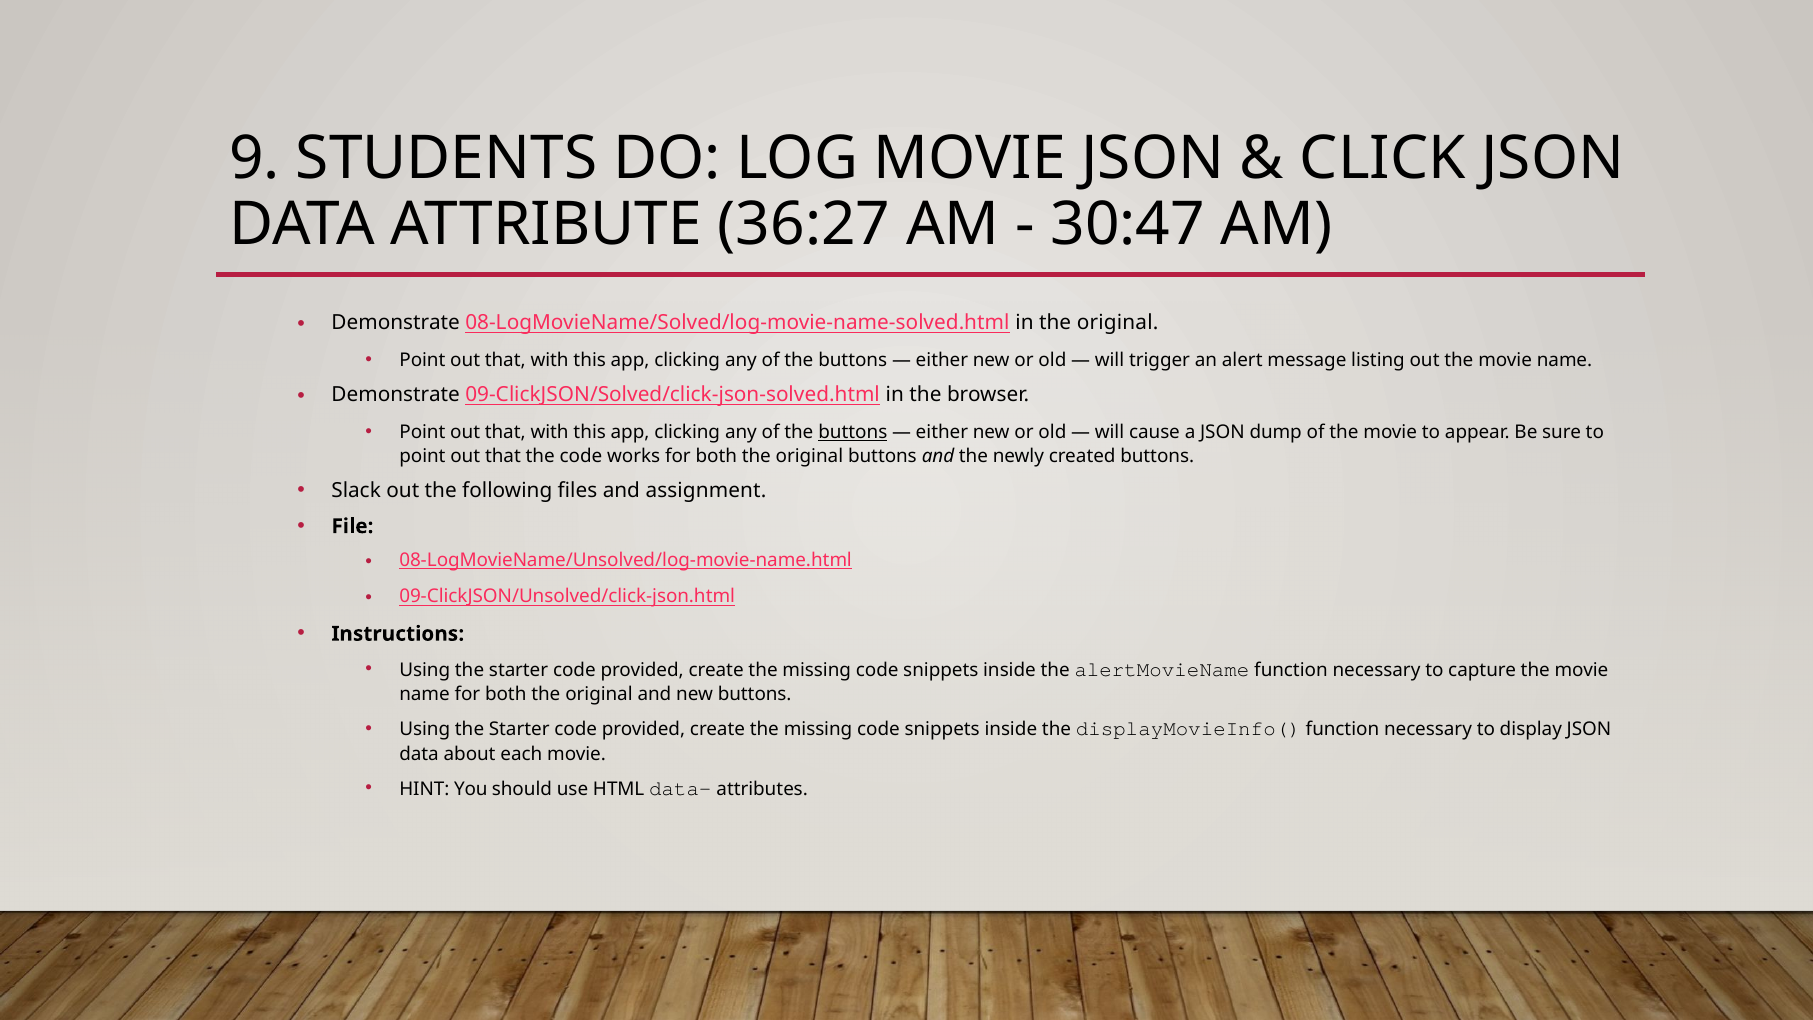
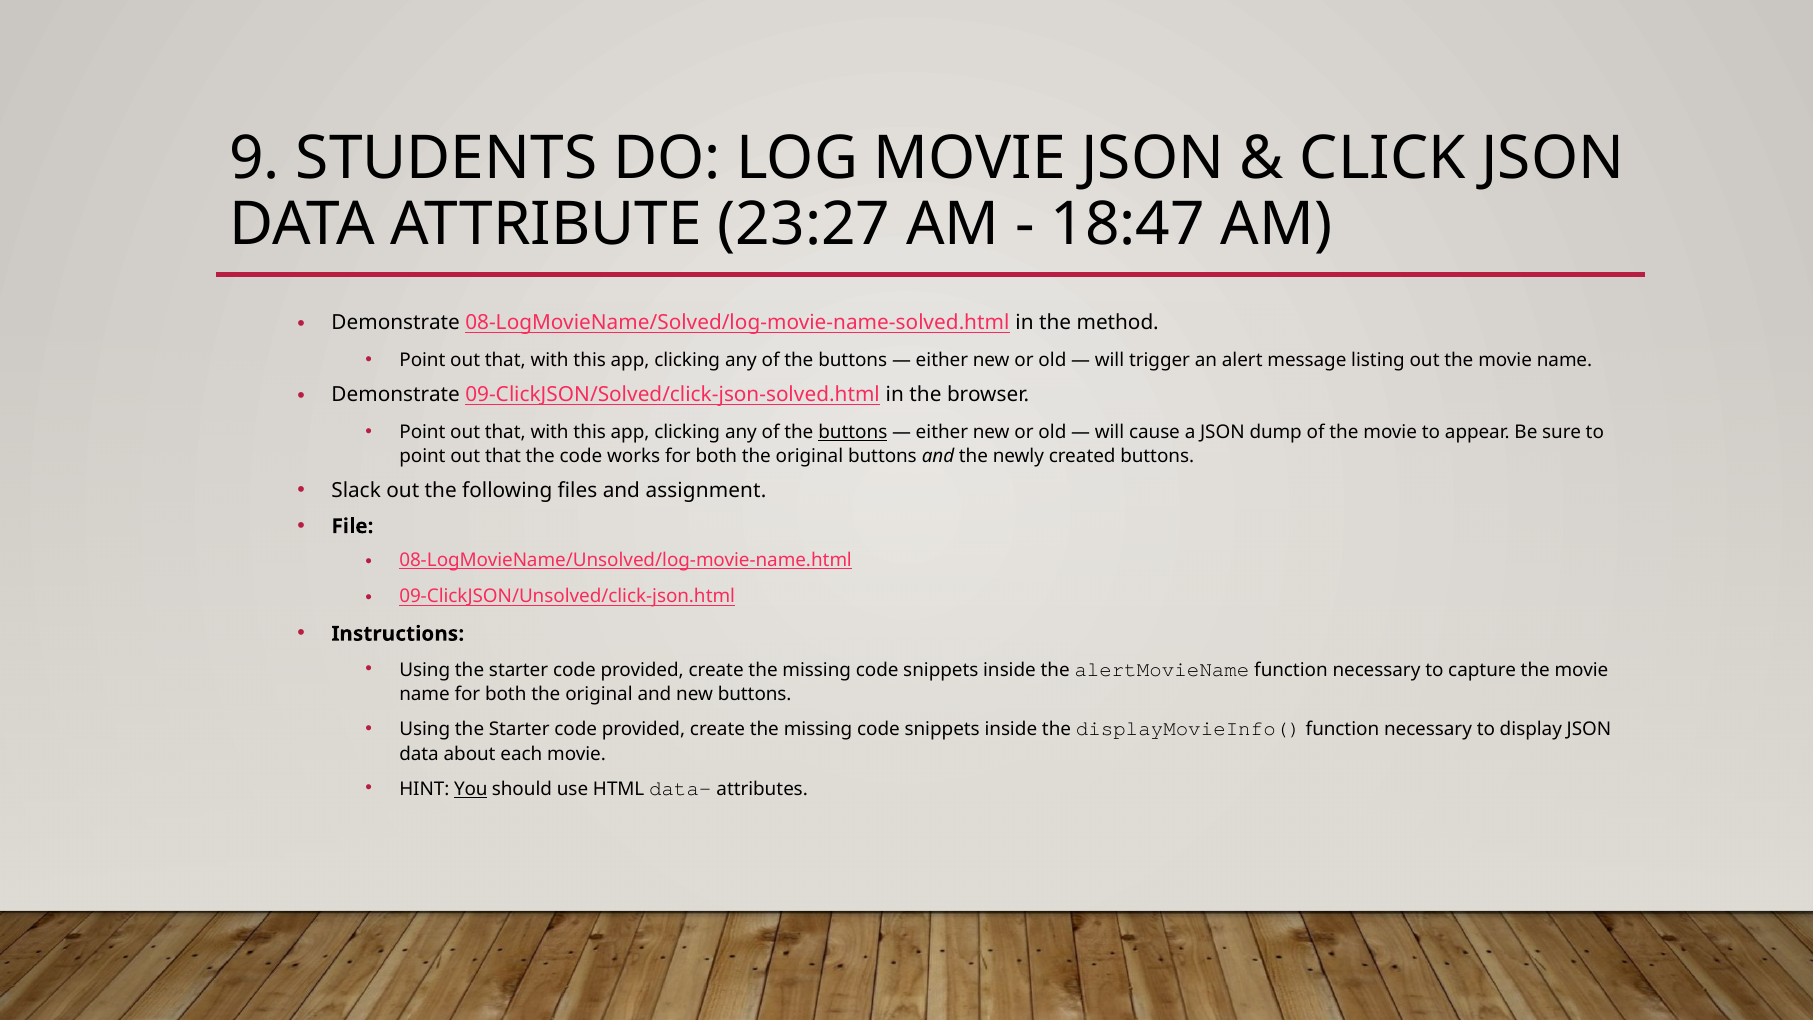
36:27: 36:27 -> 23:27 (804, 224)
30:47: 30:47 -> 18:47 (1128, 224)
in the original: original -> method (1118, 323)
You underline: none -> present (471, 789)
